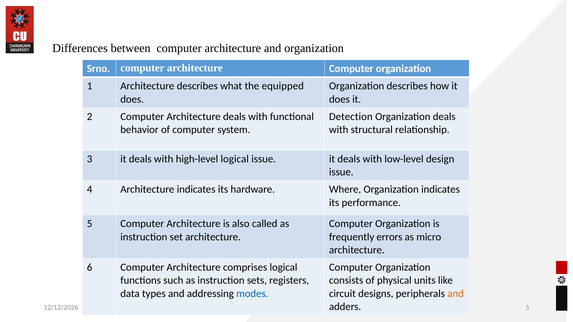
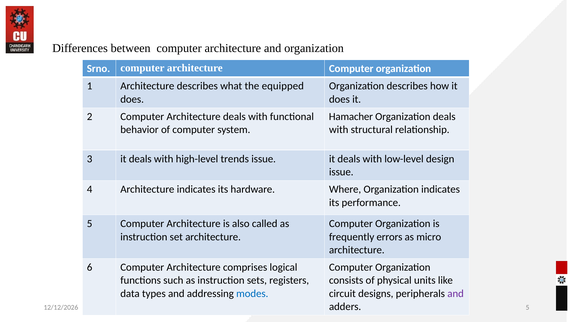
Detection: Detection -> Hamacher (351, 117)
high-level logical: logical -> trends (235, 159)
and colour: orange -> purple (456, 294)
